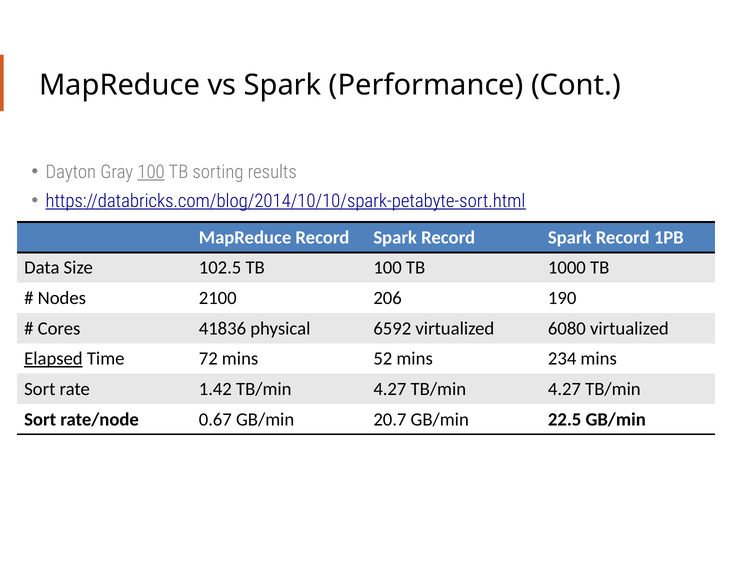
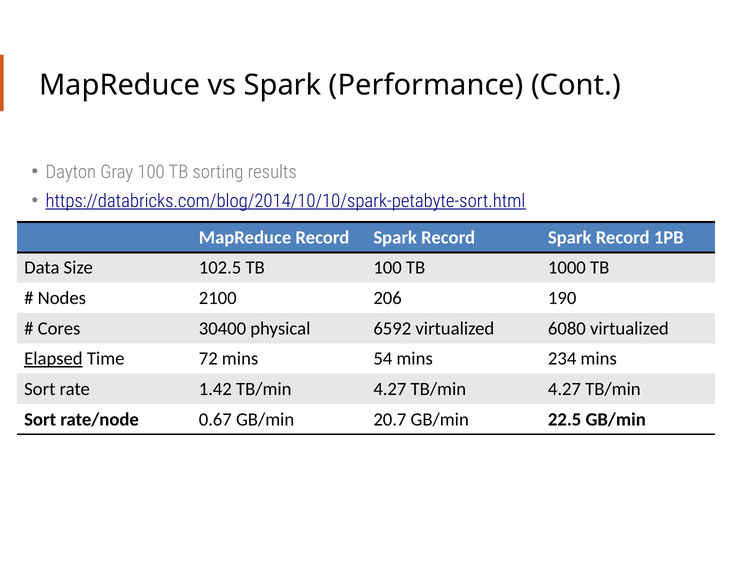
100 underline: present -> none (151, 172)
41836: 41836 -> 30400 (222, 328)
52: 52 -> 54 (383, 359)
